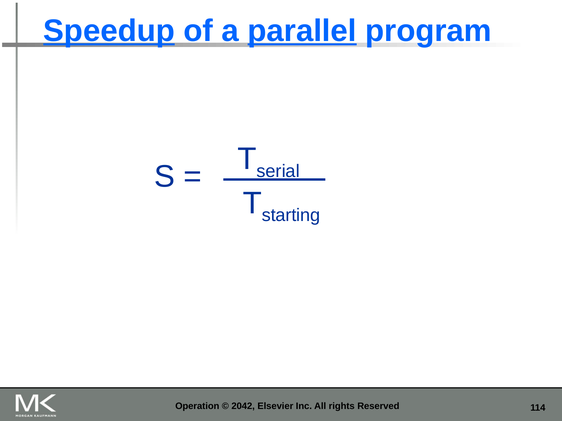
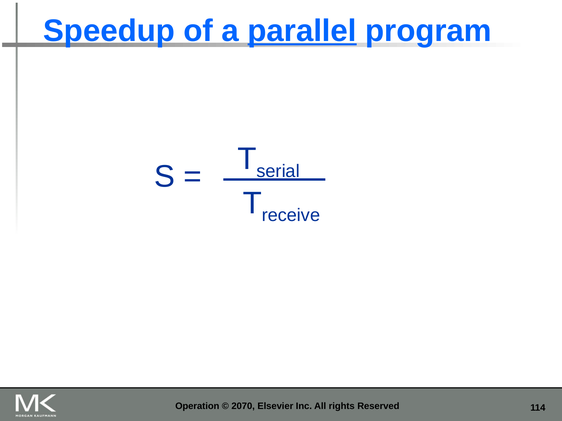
Speedup underline: present -> none (109, 31)
starting: starting -> receive (291, 216)
2042: 2042 -> 2070 (243, 406)
